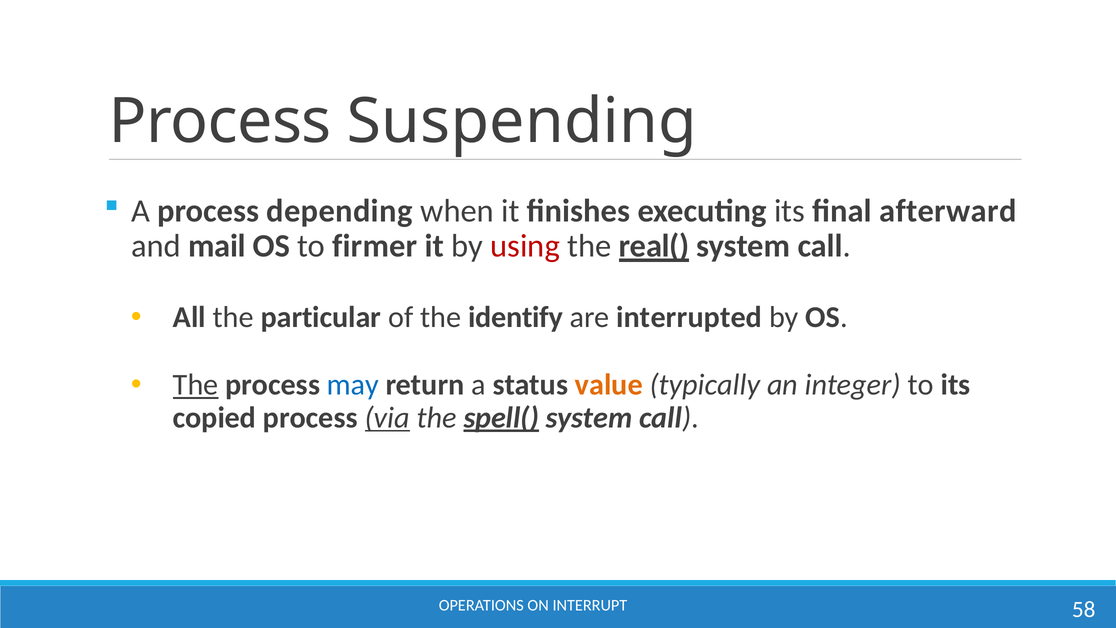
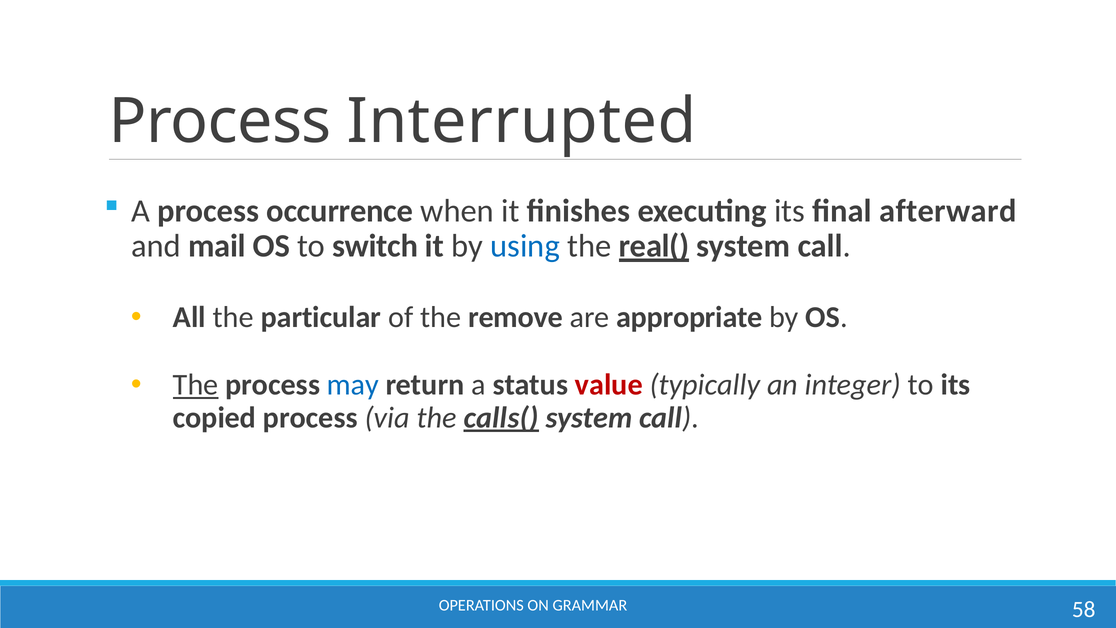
Suspending: Suspending -> Interrupted (522, 121)
depending: depending -> occurrence (340, 211)
firmer: firmer -> switch (375, 246)
using colour: red -> blue (525, 246)
identify: identify -> remove (516, 317)
interrupted: interrupted -> appropriate (689, 317)
value colour: orange -> red (609, 385)
via underline: present -> none (387, 418)
spell(: spell( -> calls( (501, 418)
INTERRUPT: INTERRUPT -> GRAMMAR (590, 605)
